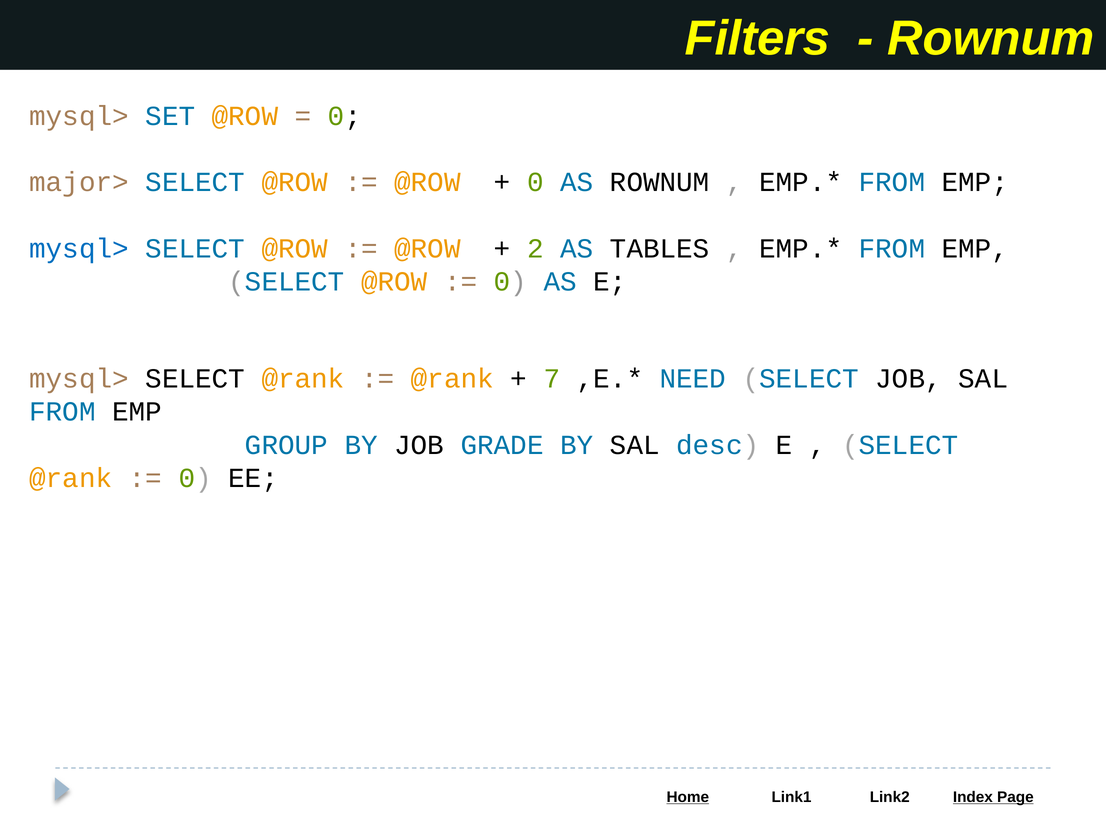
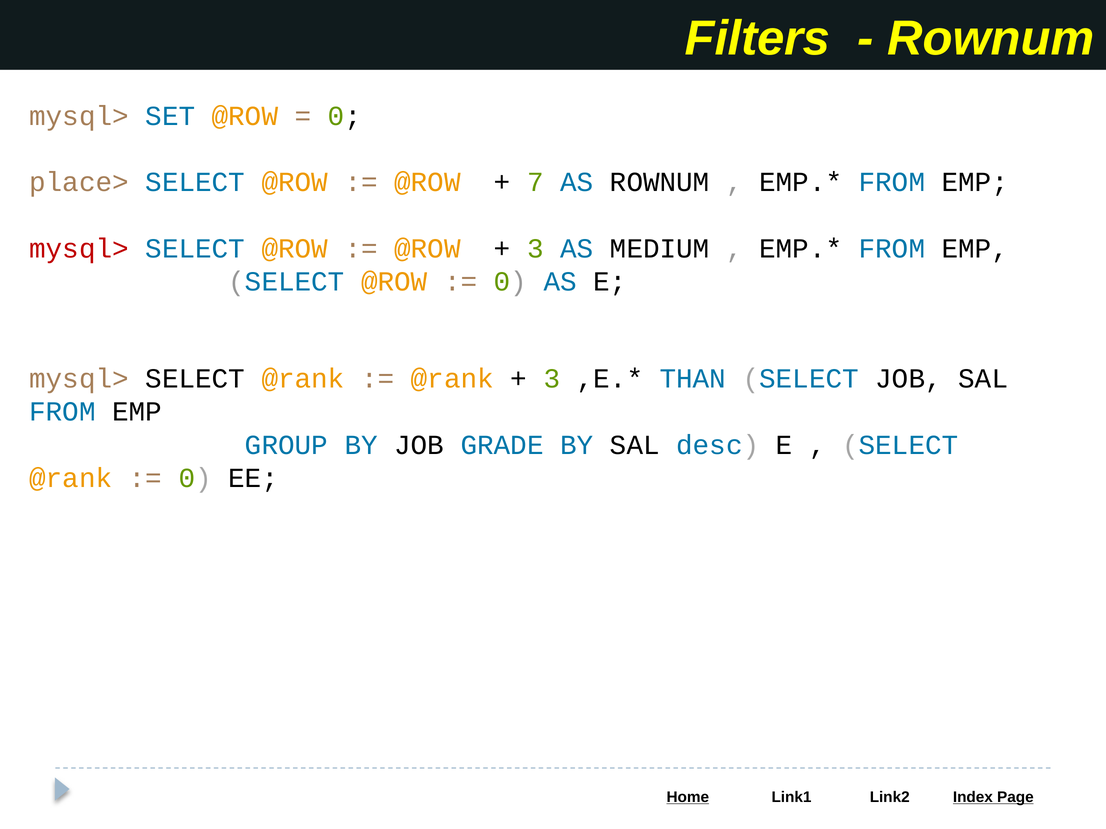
major>: major> -> place> (79, 182)
0: 0 -> 7 (535, 182)
mysql> colour: blue -> red (79, 249)
2: 2 -> 3 (535, 249)
TABLES: TABLES -> MEDIUM (660, 249)
7: 7 -> 3 (552, 379)
NEED: NEED -> THAN (693, 379)
